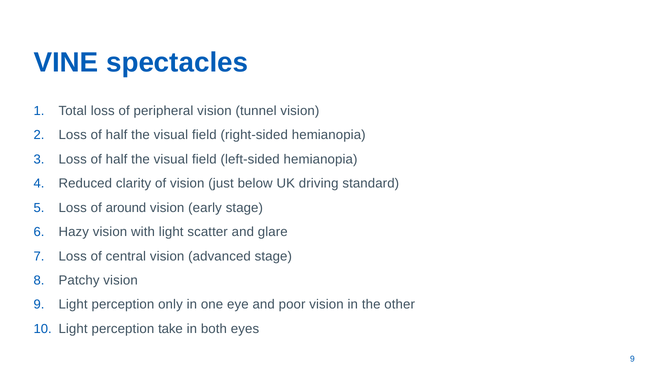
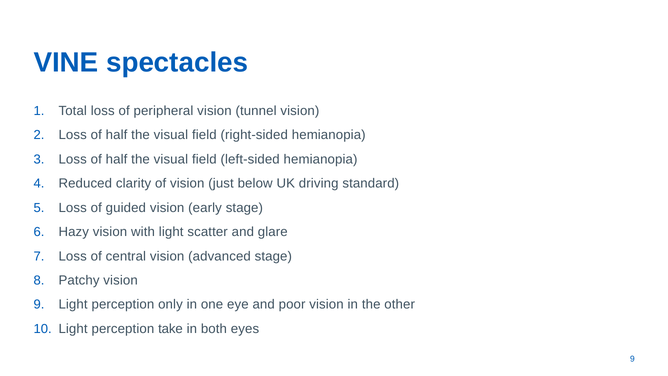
around: around -> guided (126, 208)
